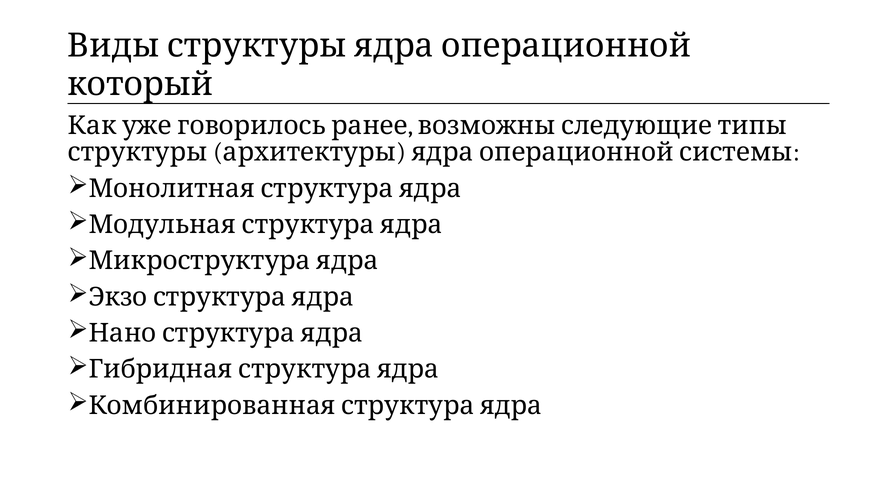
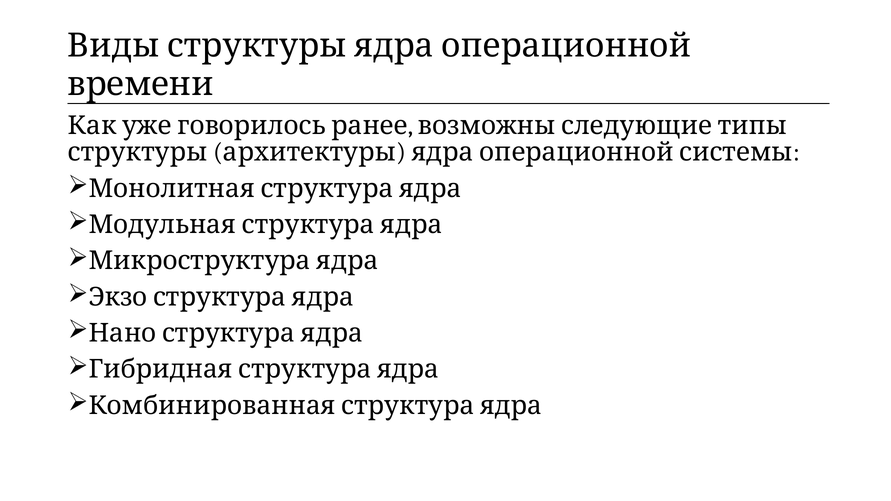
который: который -> времени (140, 84)
